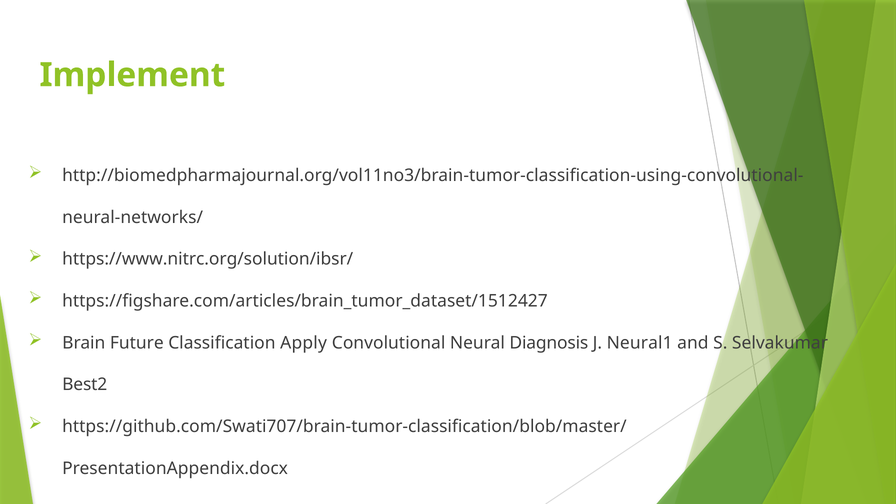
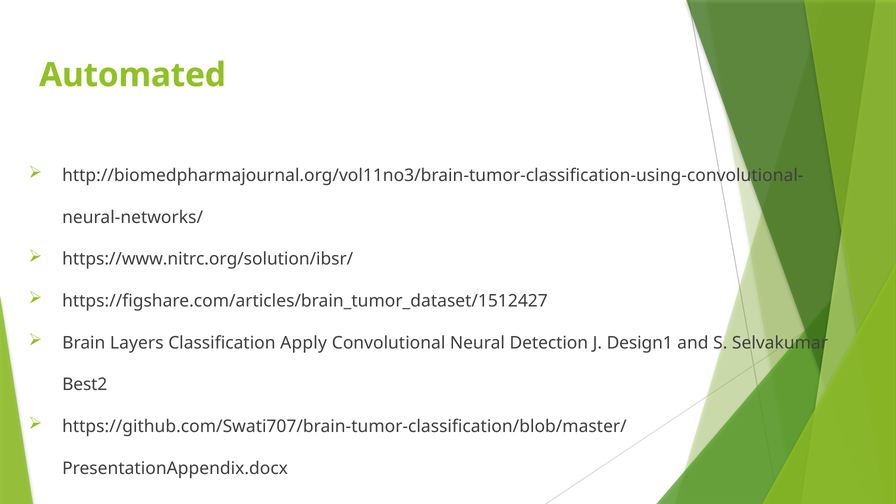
Implement: Implement -> Automated (132, 75)
Future: Future -> Layers (137, 343)
Diagnosis: Diagnosis -> Detection (549, 343)
Neural1: Neural1 -> Design1 (640, 343)
